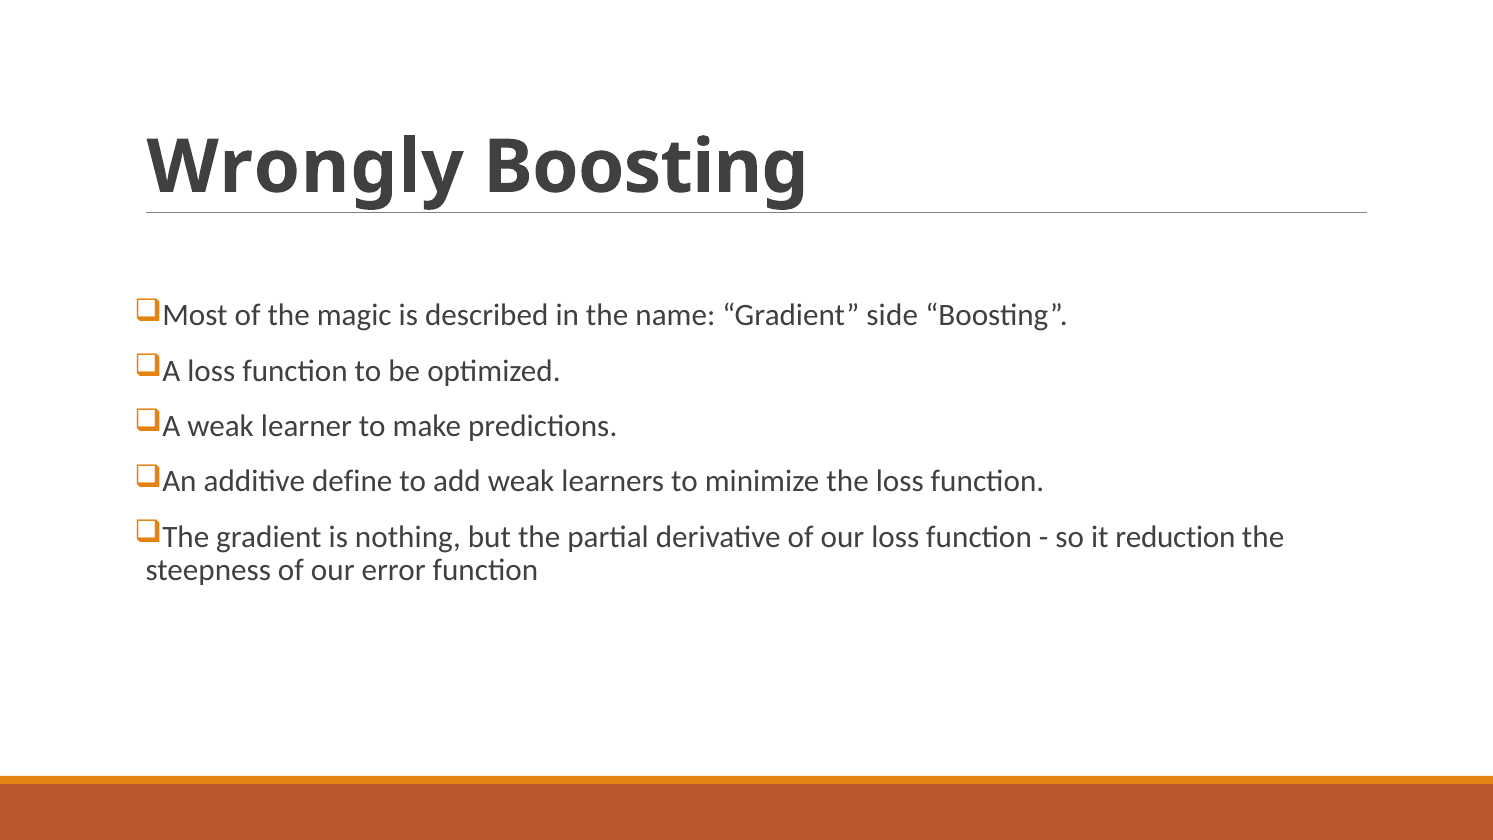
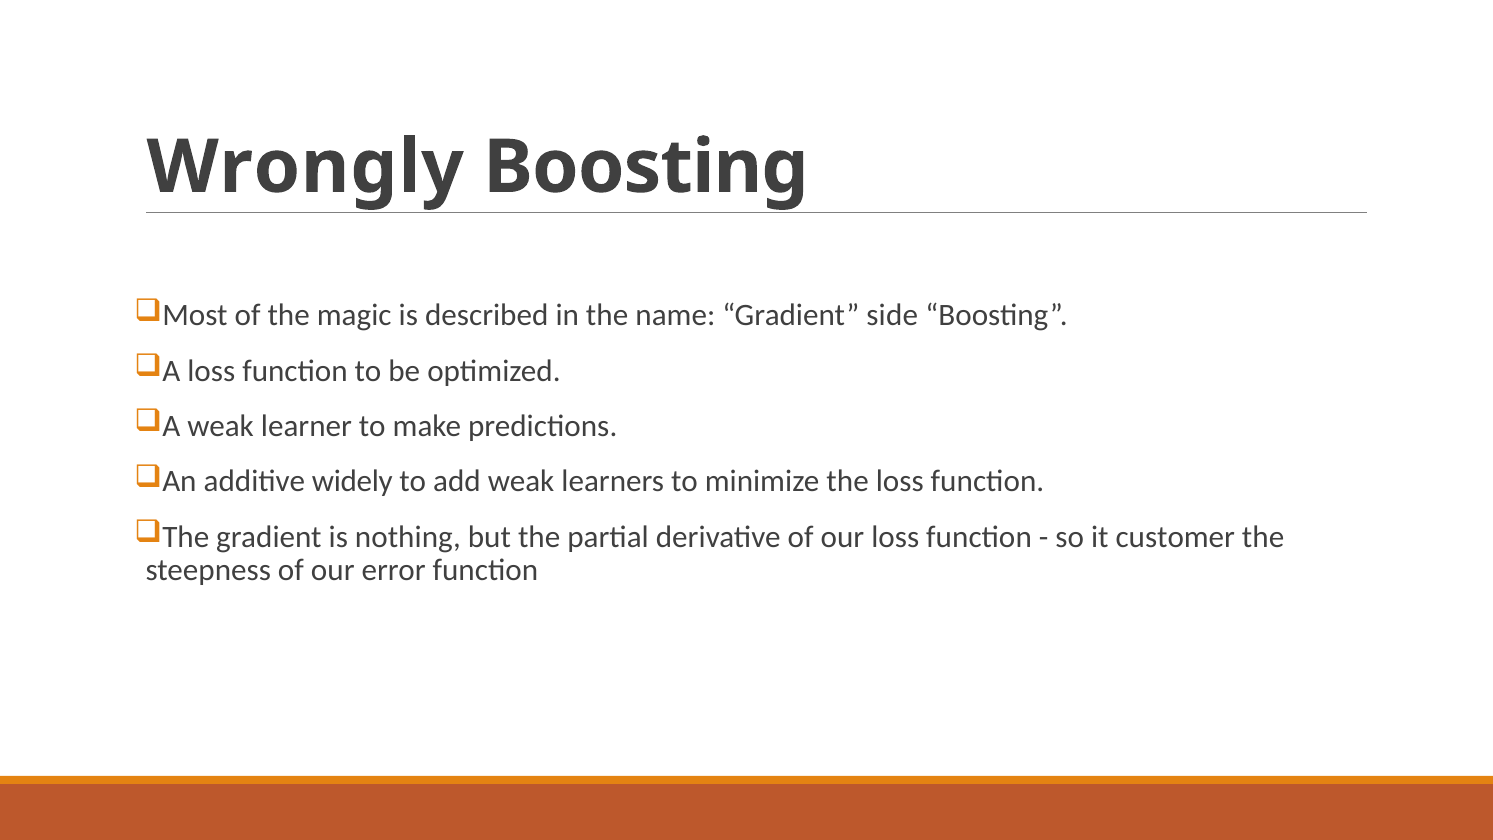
define: define -> widely (352, 482)
reduction: reduction -> customer (1175, 537)
